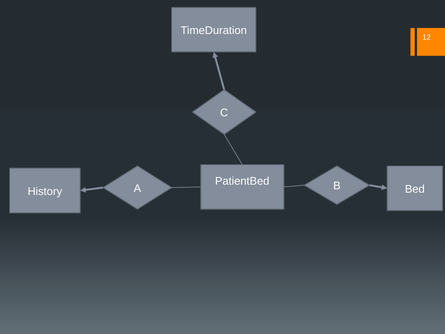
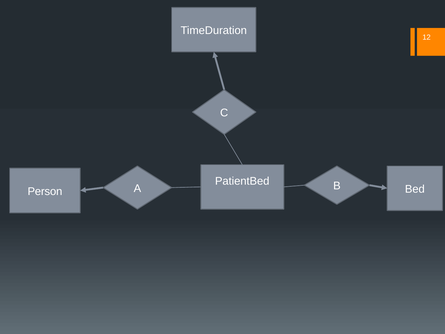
History: History -> Person (45, 191)
